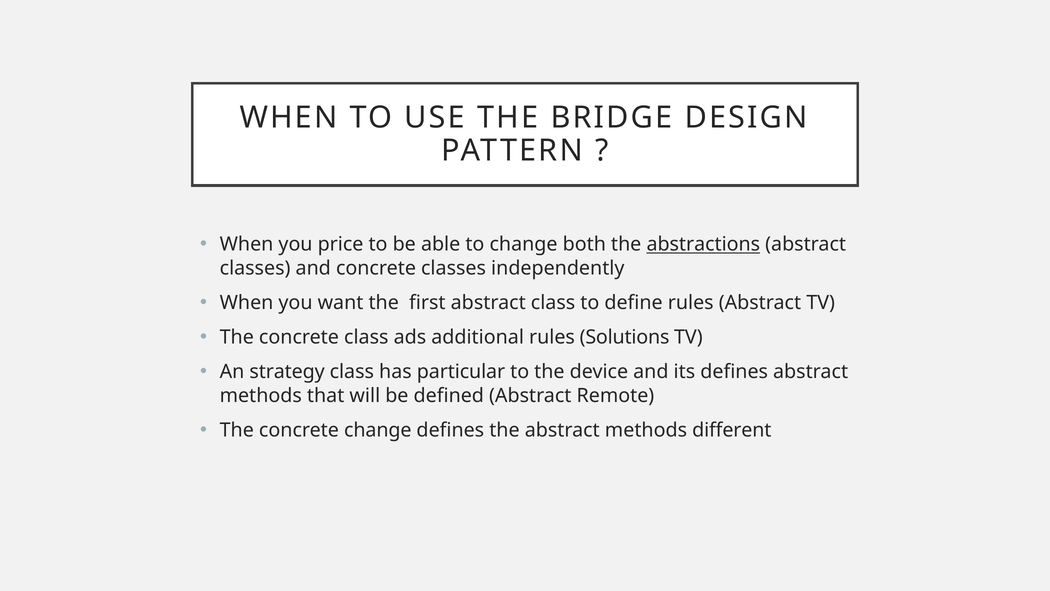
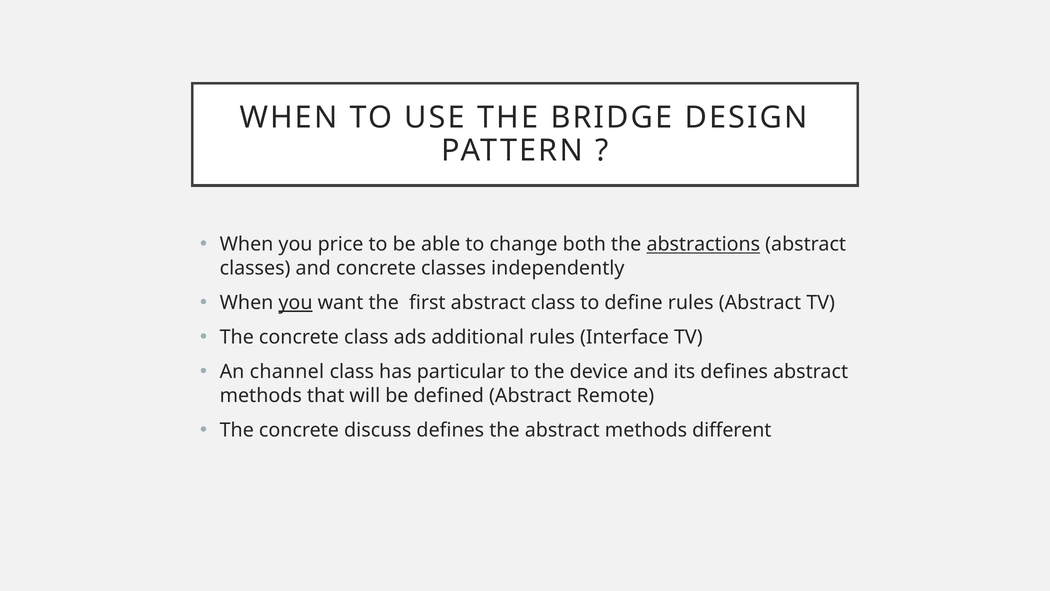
you underline: none -> present (296, 303)
Solutions: Solutions -> Interface (625, 337)
strategy: strategy -> channel (287, 372)
concrete change: change -> discuss (378, 430)
